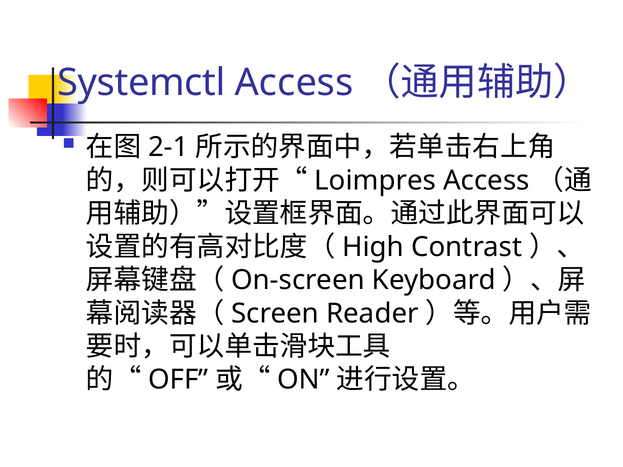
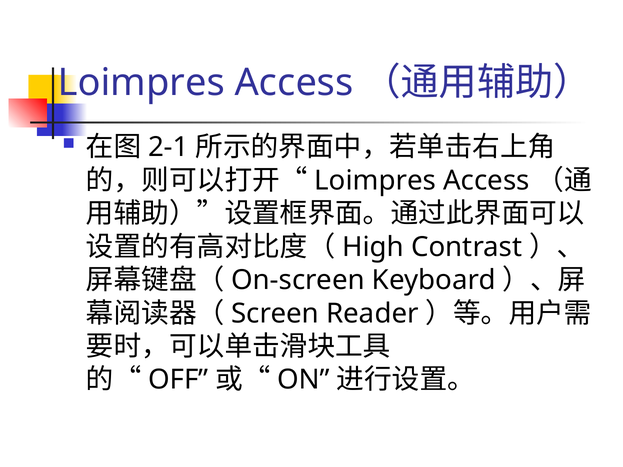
Systemctl: Systemctl -> Loimpres (141, 83)
